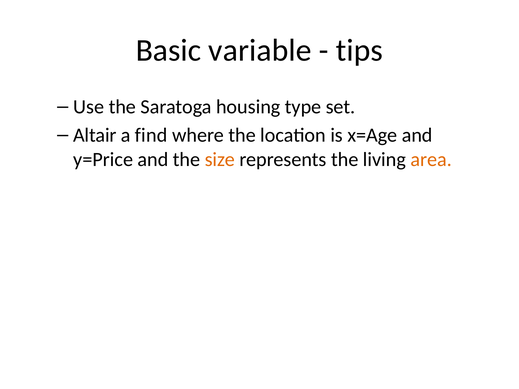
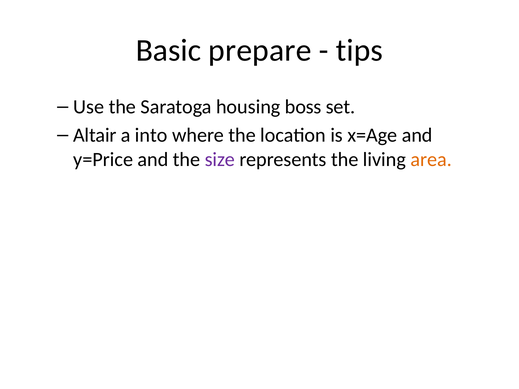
variable: variable -> prepare (260, 50)
type: type -> boss (303, 107)
find: find -> into (151, 135)
size colour: orange -> purple (220, 159)
